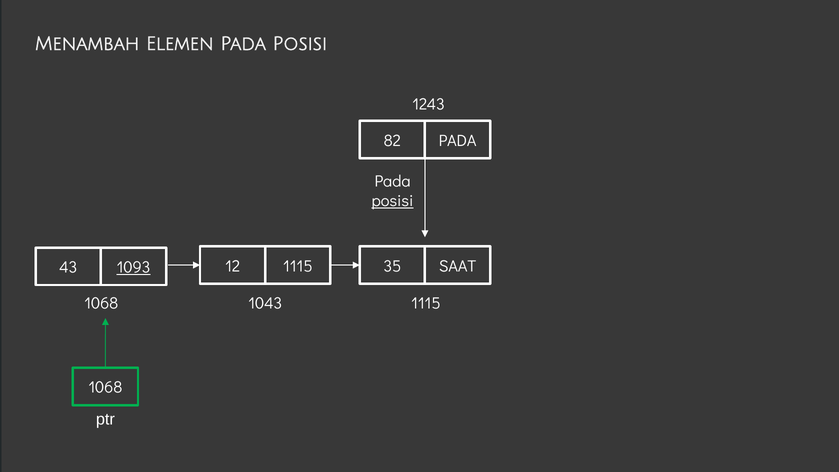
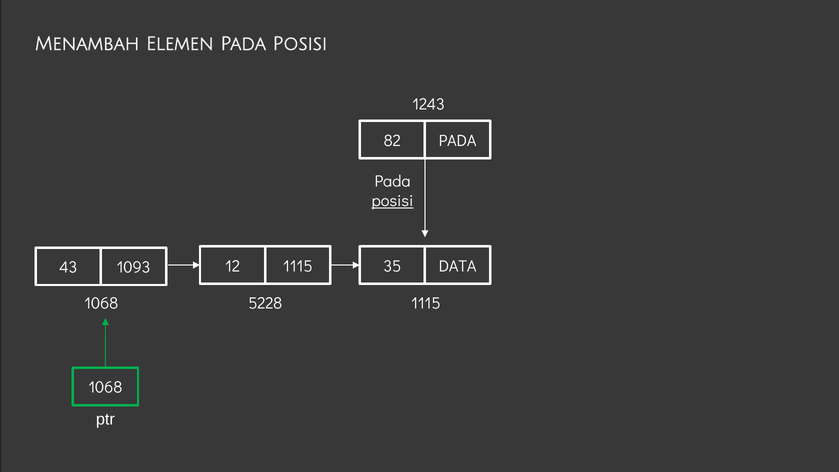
35 SAAT: SAAT -> DATA (458, 266)
1093 underline: present -> none (133, 267)
1043: 1043 -> 5228 (265, 303)
